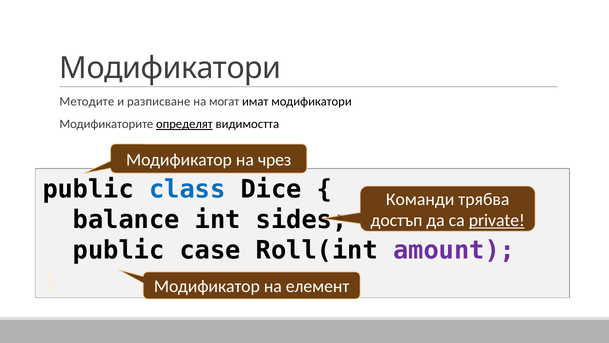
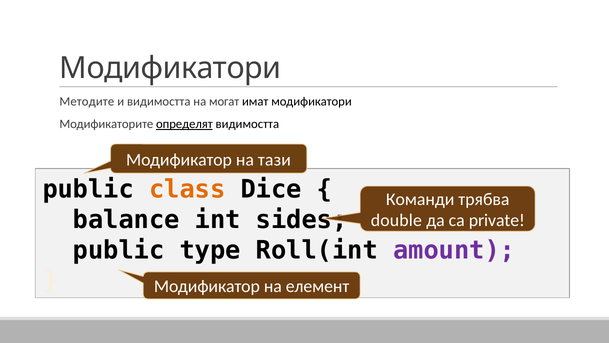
и разписване: разписване -> видимостта (159, 101)
чрез: чрез -> тази (274, 160)
class colour: blue -> orange (187, 189)
достъп: достъп -> double (396, 220)
private underline: present -> none (497, 220)
case: case -> type (210, 250)
